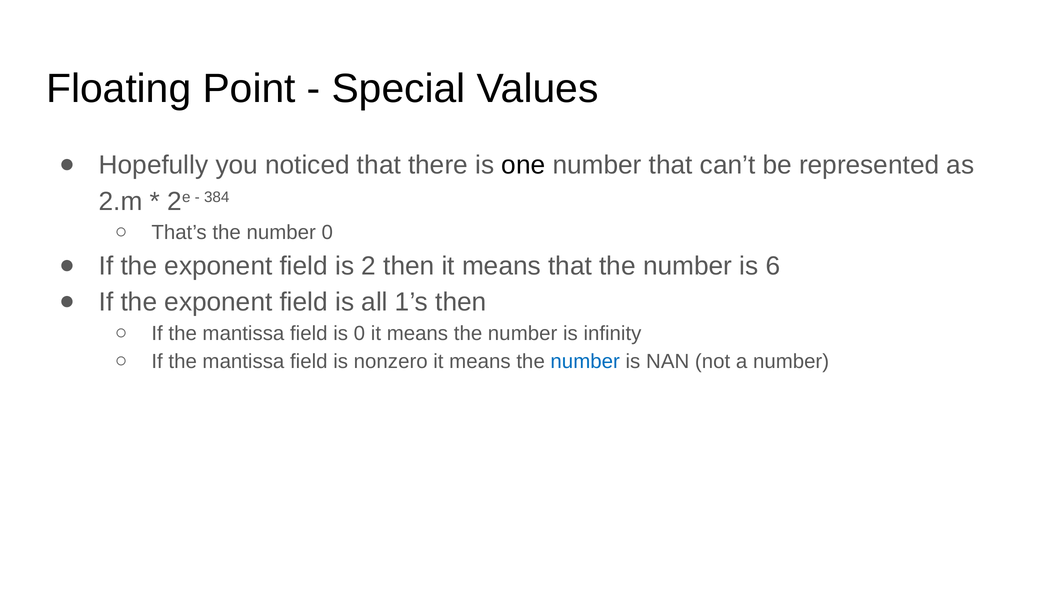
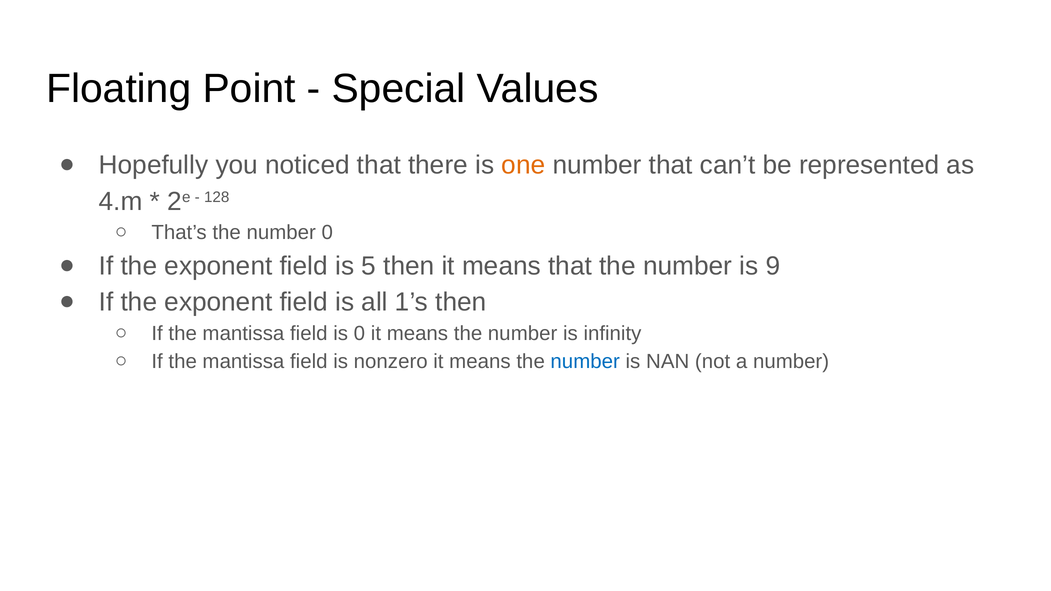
one colour: black -> orange (523, 165)
2.m: 2.m -> 4.m (121, 202)
384: 384 -> 128 (217, 197)
2: 2 -> 5 (369, 266)
6: 6 -> 9 (773, 266)
